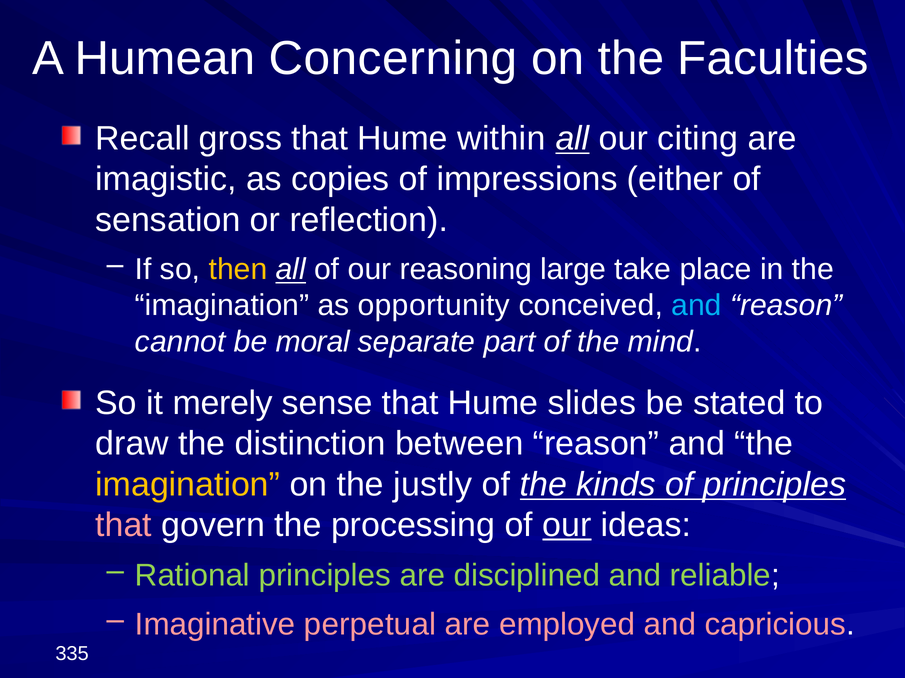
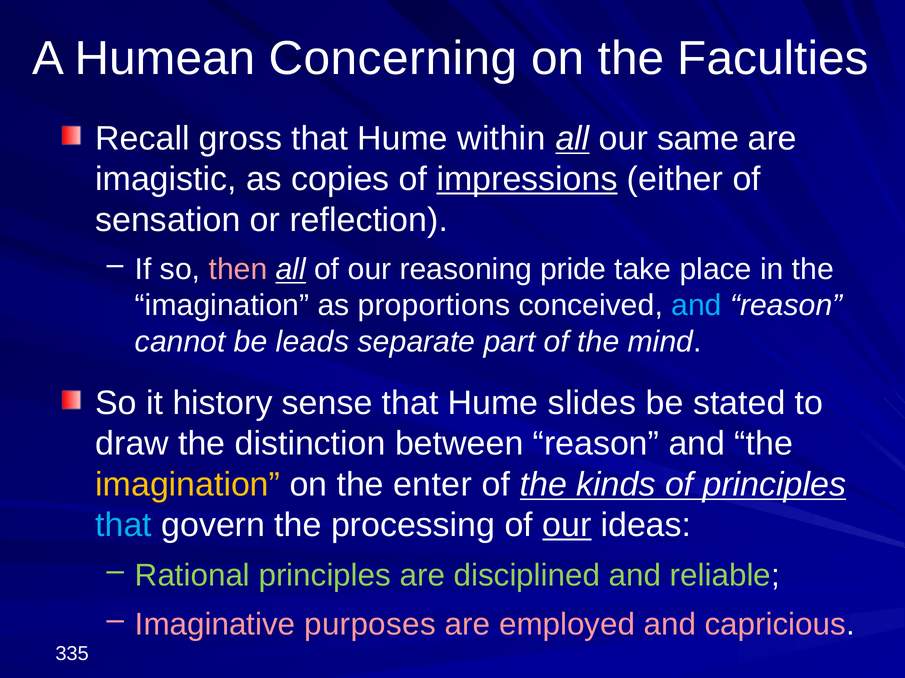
citing: citing -> same (698, 139)
impressions underline: none -> present (527, 179)
then colour: yellow -> pink (238, 270)
large: large -> pride (573, 270)
opportunity: opportunity -> proportions (434, 306)
moral: moral -> leads (312, 342)
merely: merely -> history (223, 403)
justly: justly -> enter (433, 485)
that colour: pink -> light blue (124, 526)
perpetual: perpetual -> purposes (370, 625)
